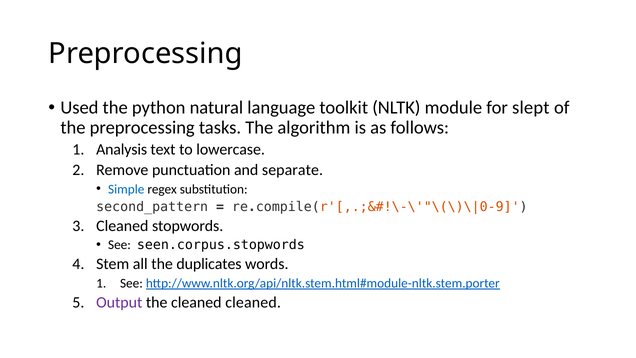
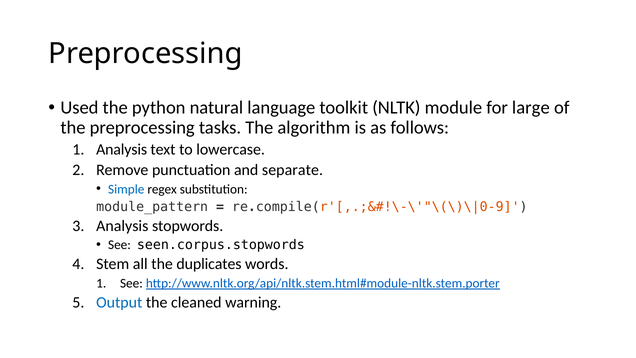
slept: slept -> large (531, 108)
second_pattern: second_pattern -> module_pattern (152, 207)
Cleaned: Cleaned -> Analysis (122, 226)
Output colour: purple -> blue (119, 302)
cleaned cleaned: cleaned -> warning (253, 302)
